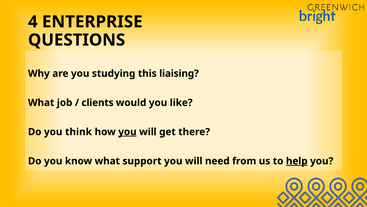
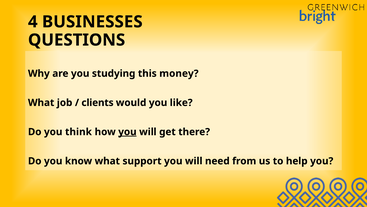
ENTERPRISE: ENTERPRISE -> BUSINESSES (92, 22)
liaising: liaising -> money (179, 73)
help underline: present -> none (297, 161)
